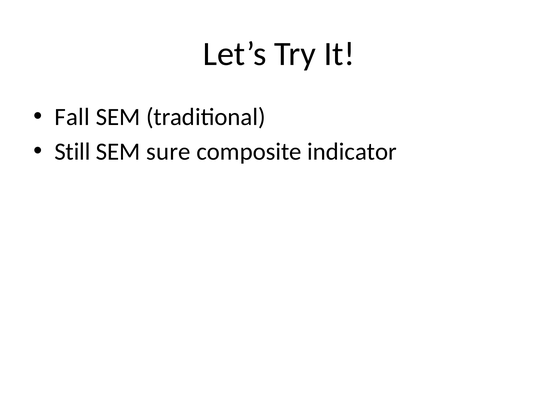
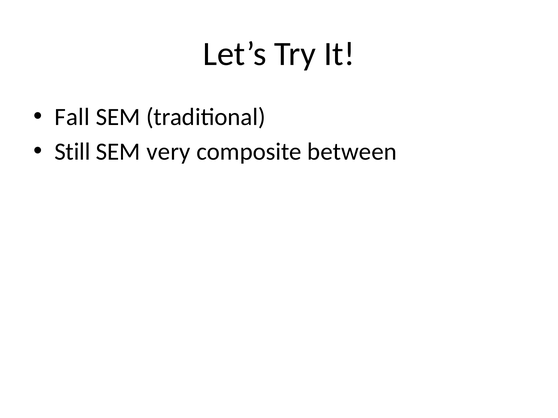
sure: sure -> very (168, 152)
indicator: indicator -> between (352, 152)
